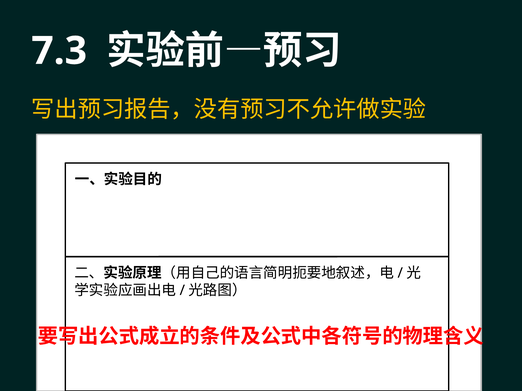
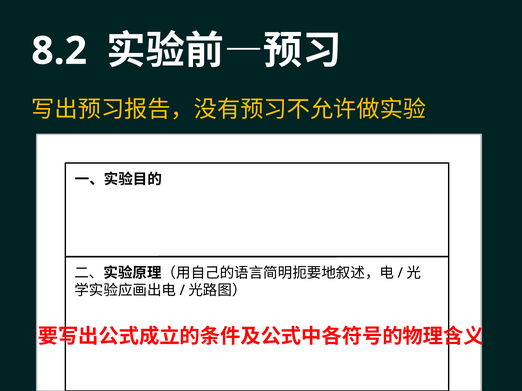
7.3: 7.3 -> 8.2 (59, 51)
